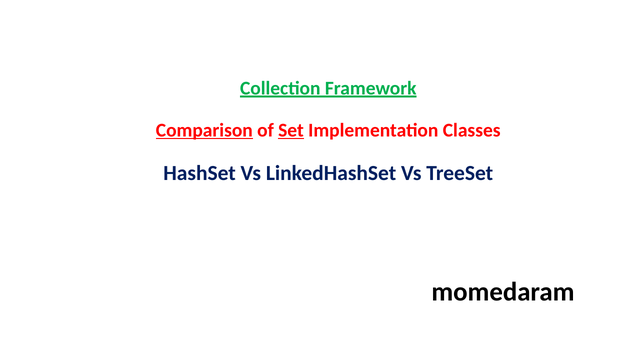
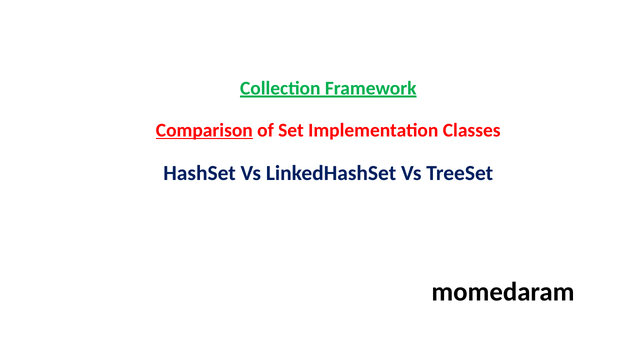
Set underline: present -> none (291, 130)
